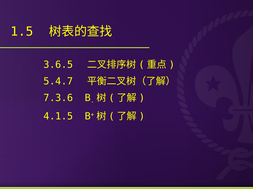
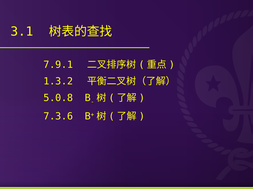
1.5: 1.5 -> 3.1 (22, 32)
3.6.5: 3.6.5 -> 7.9.1 (58, 65)
5.4.7: 5.4.7 -> 1.3.2 (58, 82)
7.3.6: 7.3.6 -> 5.0.8 (58, 98)
4.1.5: 4.1.5 -> 7.3.6 (58, 117)
